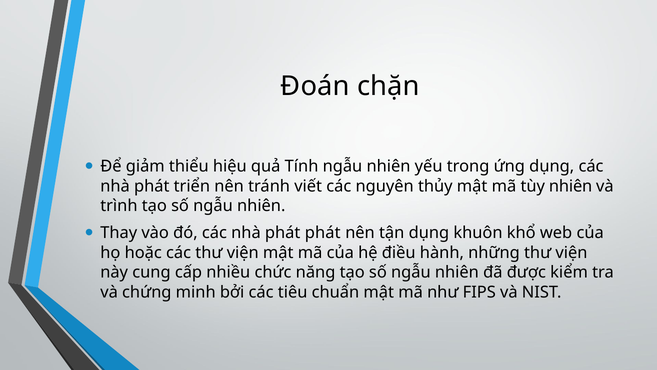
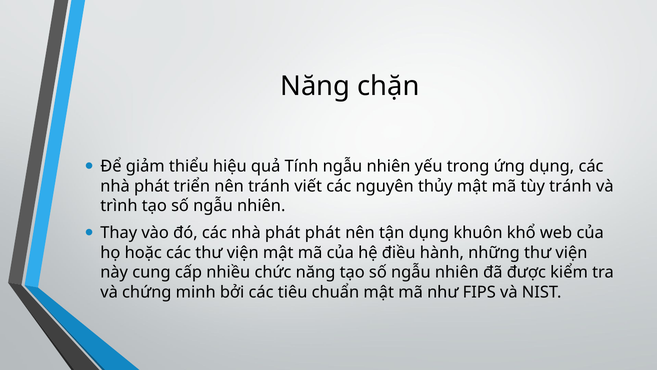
Đoán: Đoán -> Năng (315, 86)
tùy nhiên: nhiên -> tránh (570, 186)
